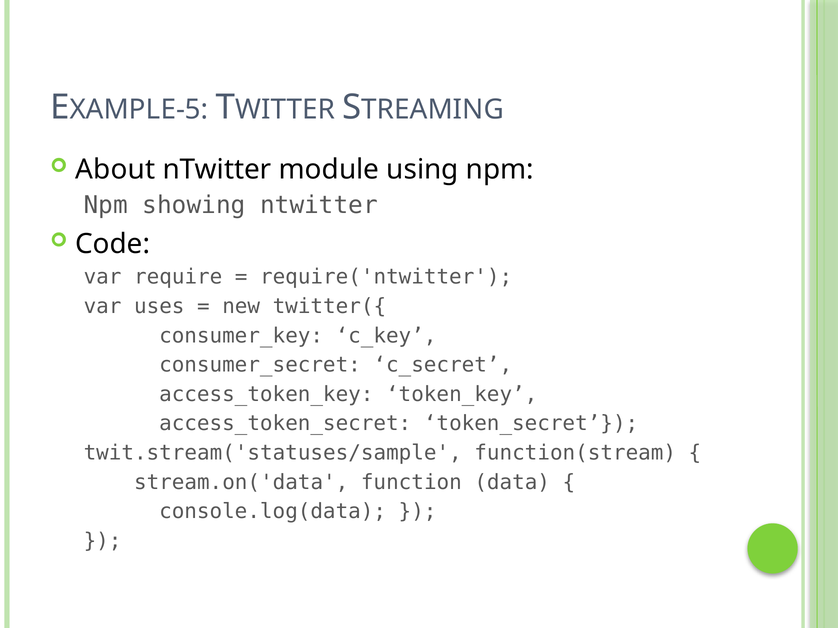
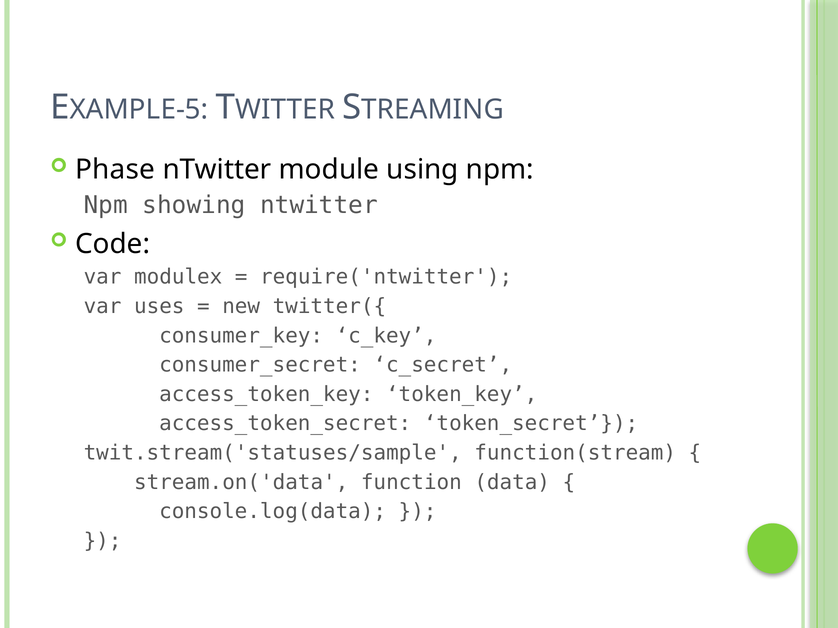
About: About -> Phase (115, 169)
require: require -> modulex (178, 277)
